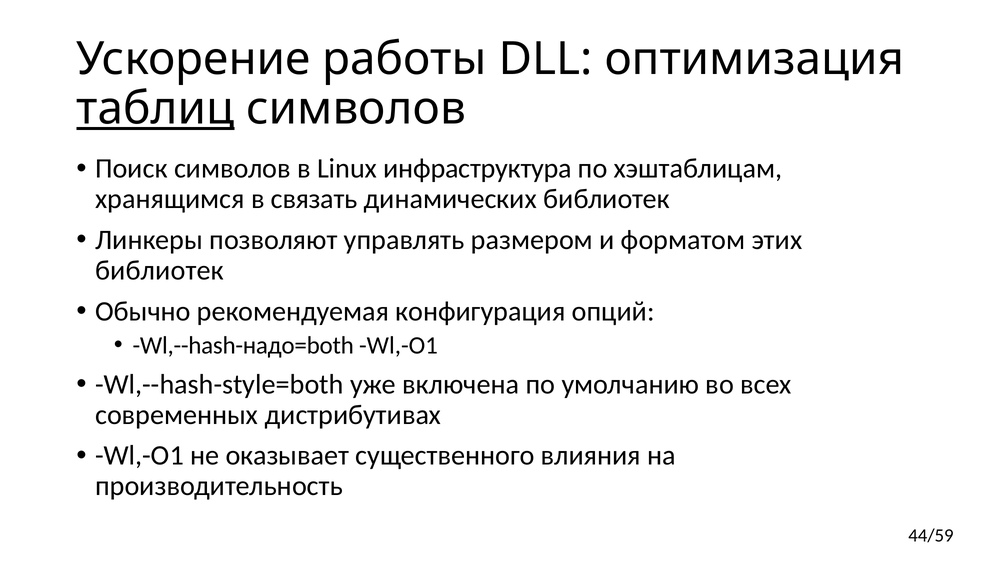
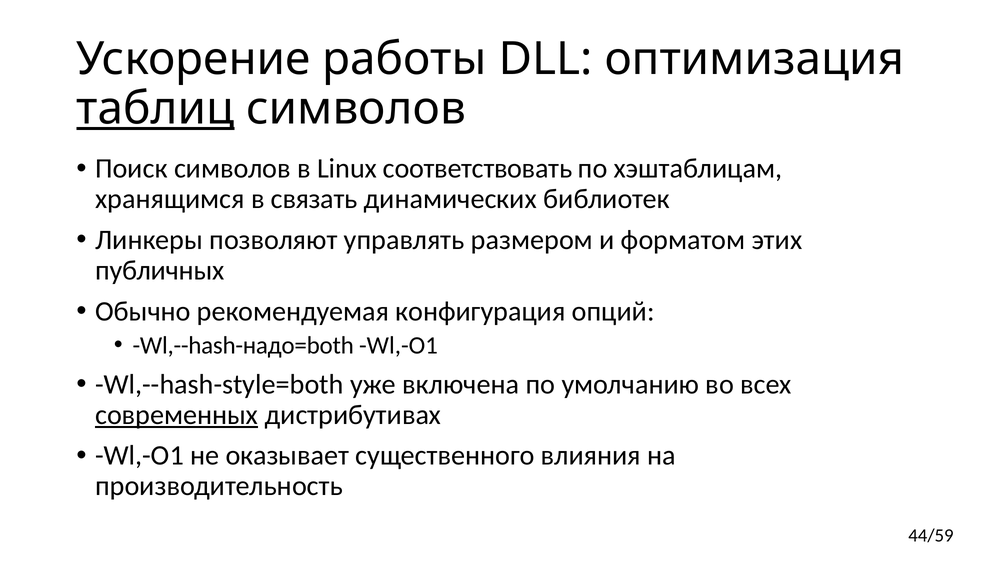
инфраструктура: инфраструктура -> соответствовать (478, 169)
библиотек: библиотек -> публичных (160, 271)
современных underline: none -> present (177, 415)
